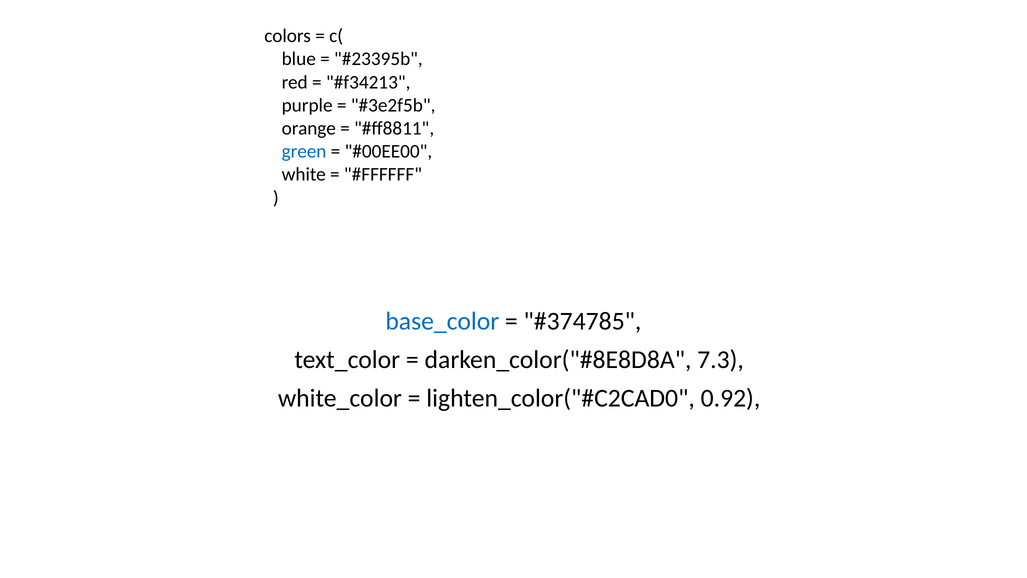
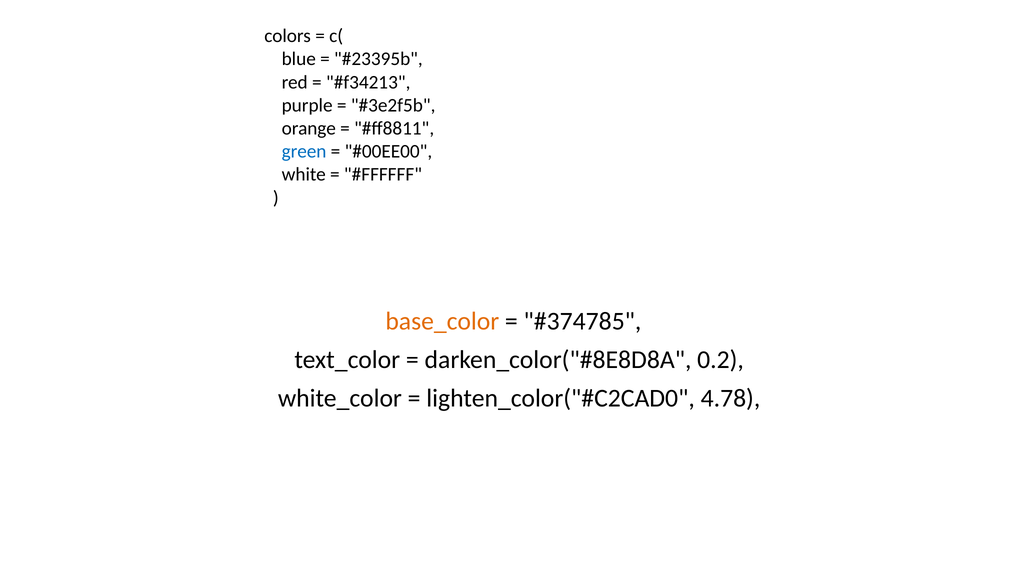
base_color colour: blue -> orange (442, 321)
7.3: 7.3 -> 0.2 (720, 359)
0.92: 0.92 -> 4.78 (730, 398)
